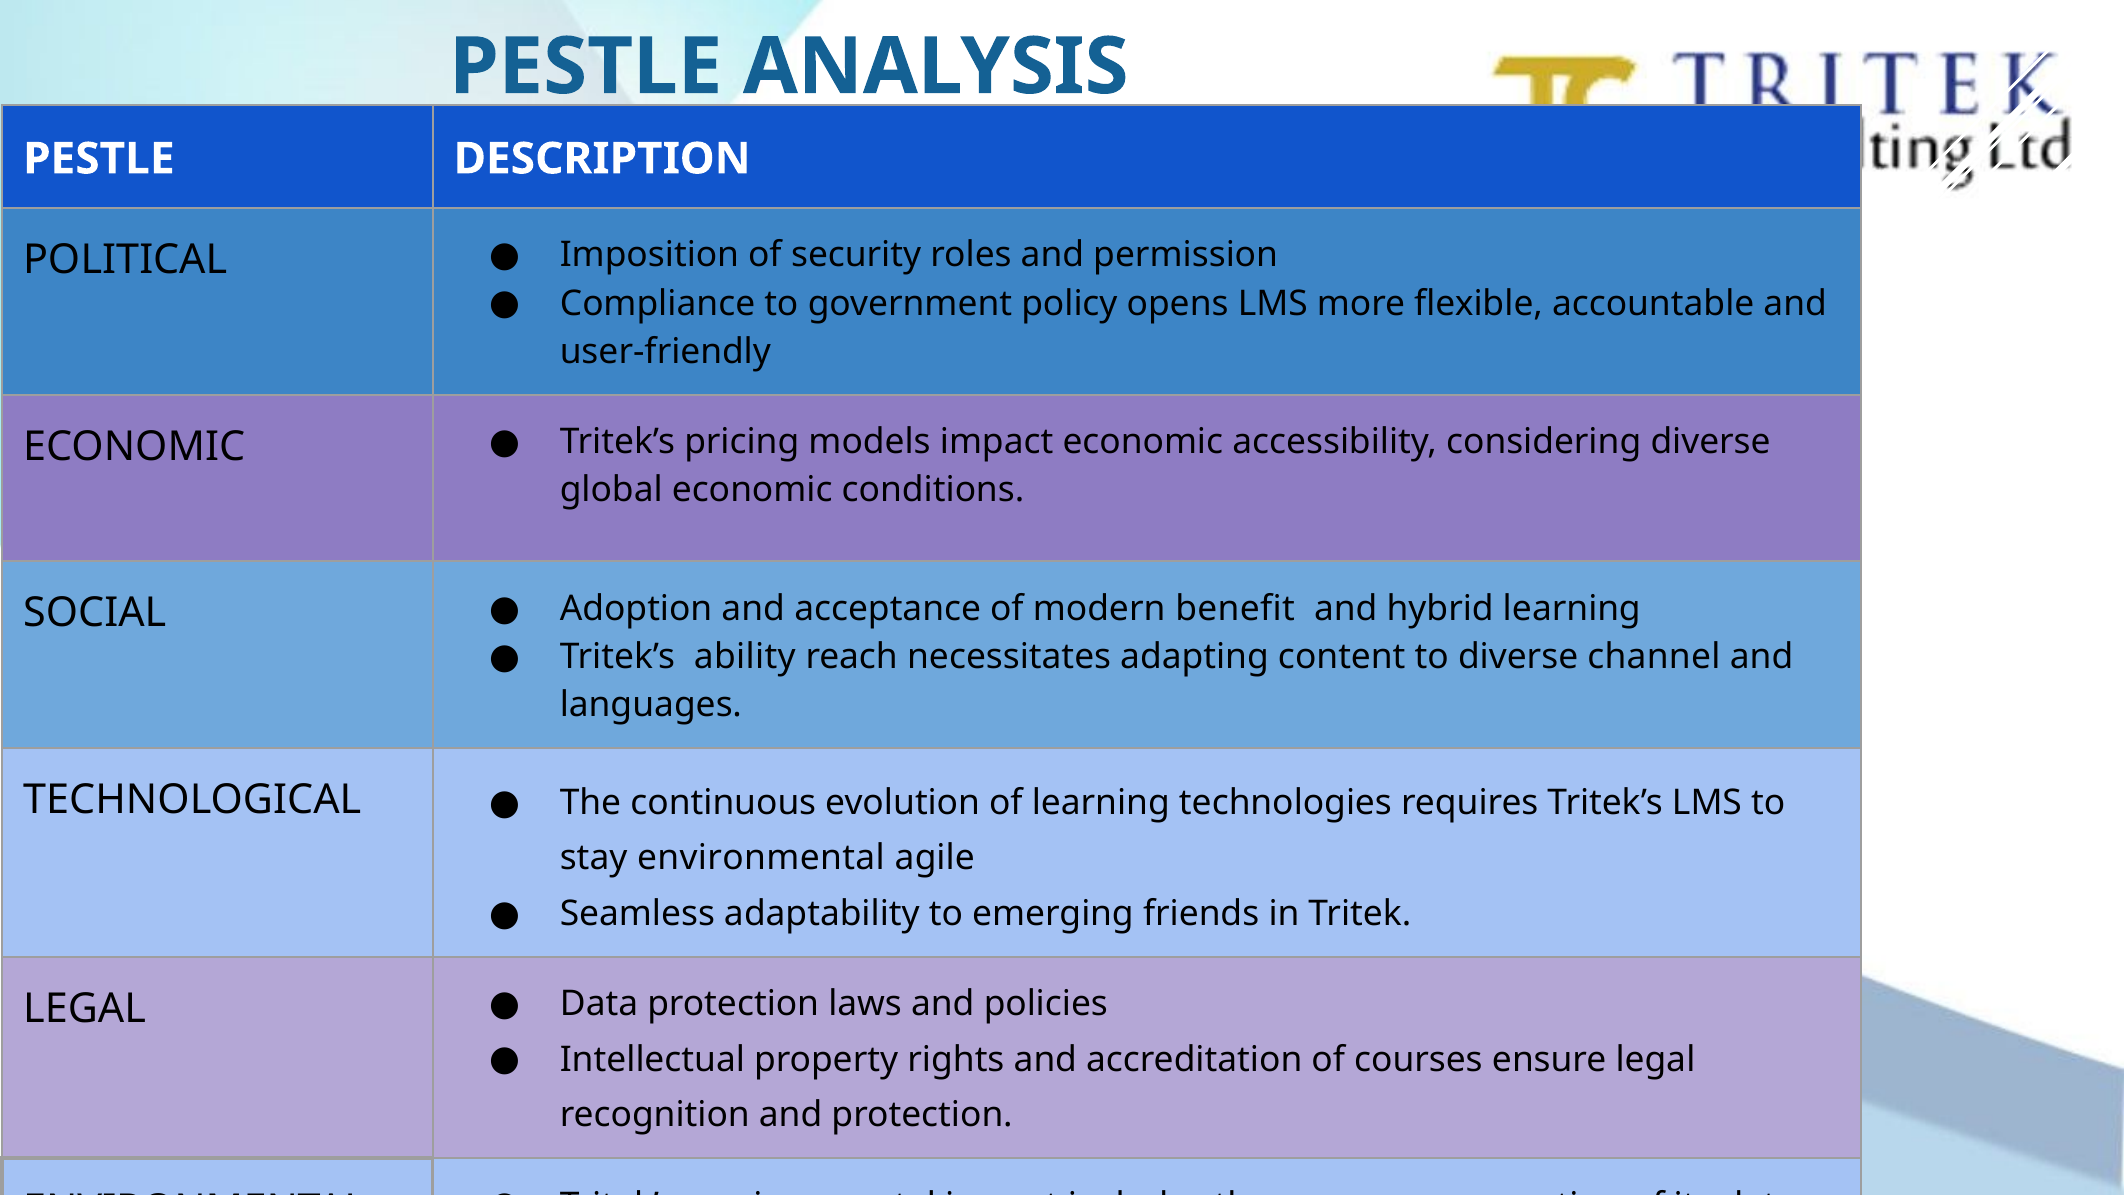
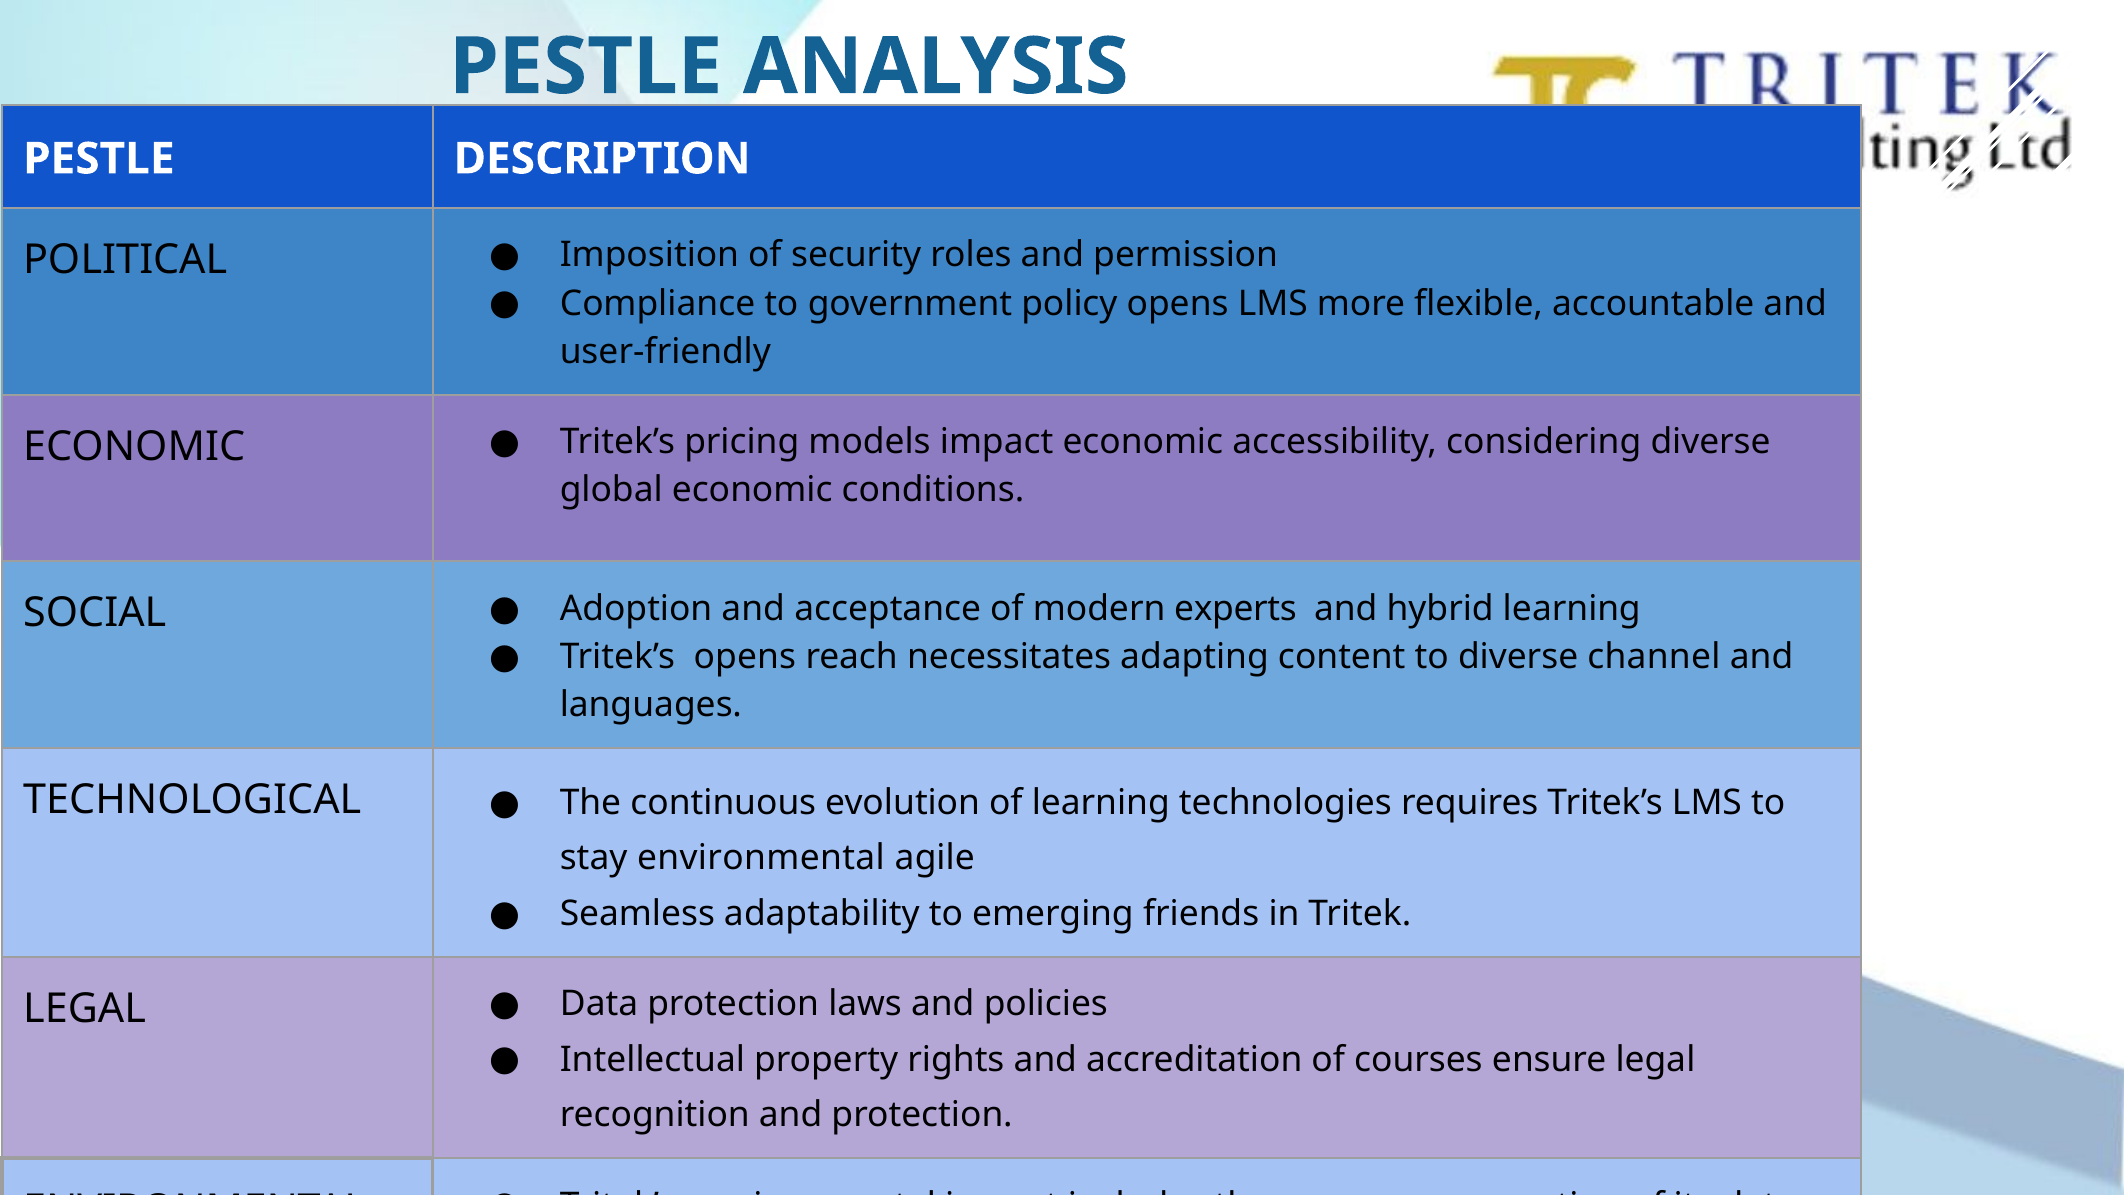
benefit: benefit -> experts (1235, 609)
Tritek’s ability: ability -> opens (745, 657)
